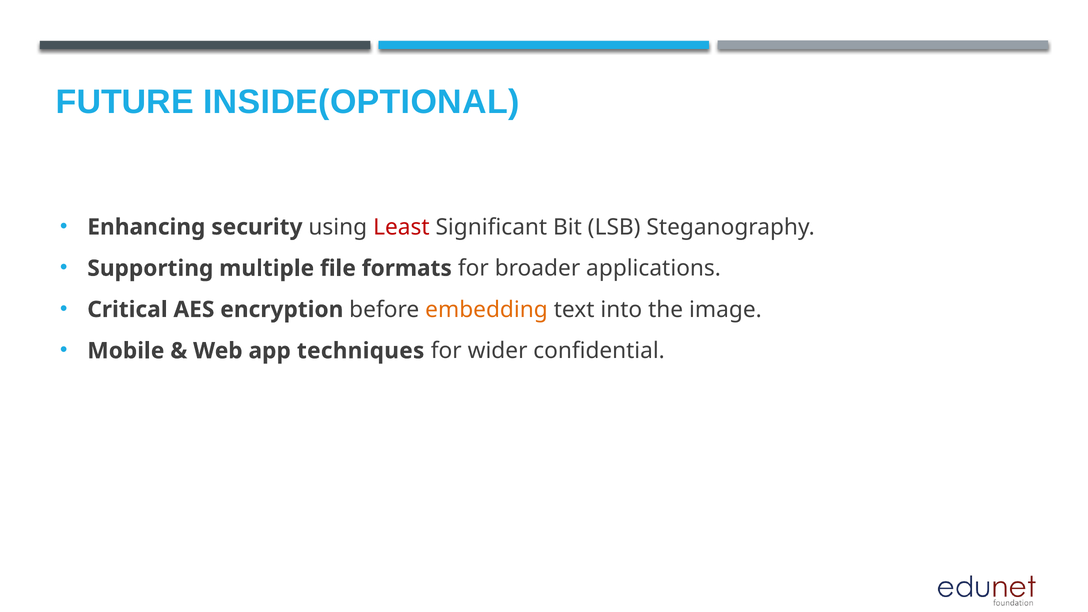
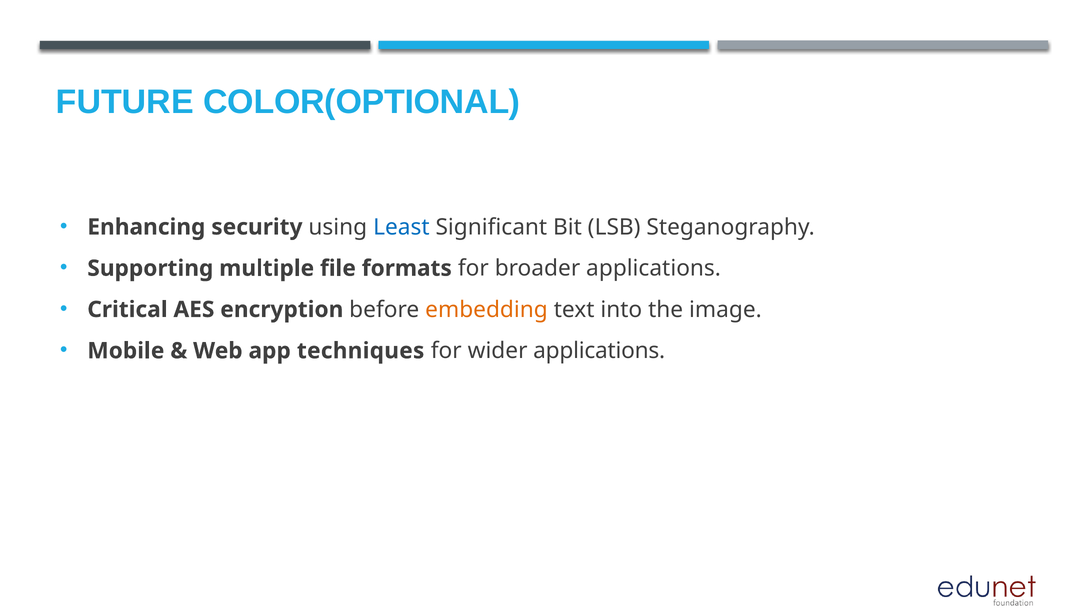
INSIDE(OPTIONAL: INSIDE(OPTIONAL -> COLOR(OPTIONAL (362, 102)
Least colour: red -> blue (401, 227)
wider confidential: confidential -> applications (599, 351)
